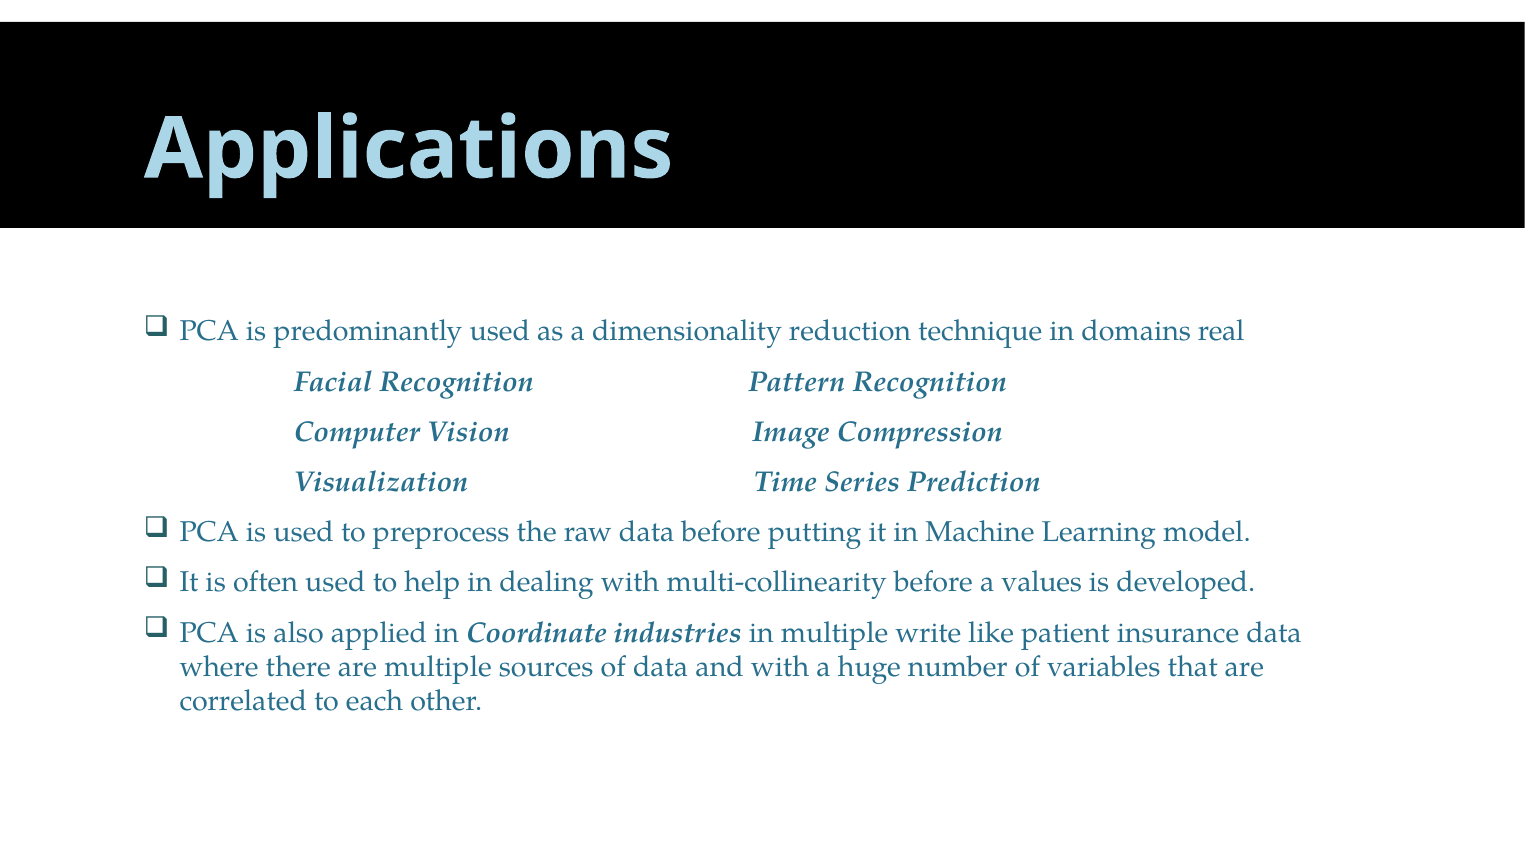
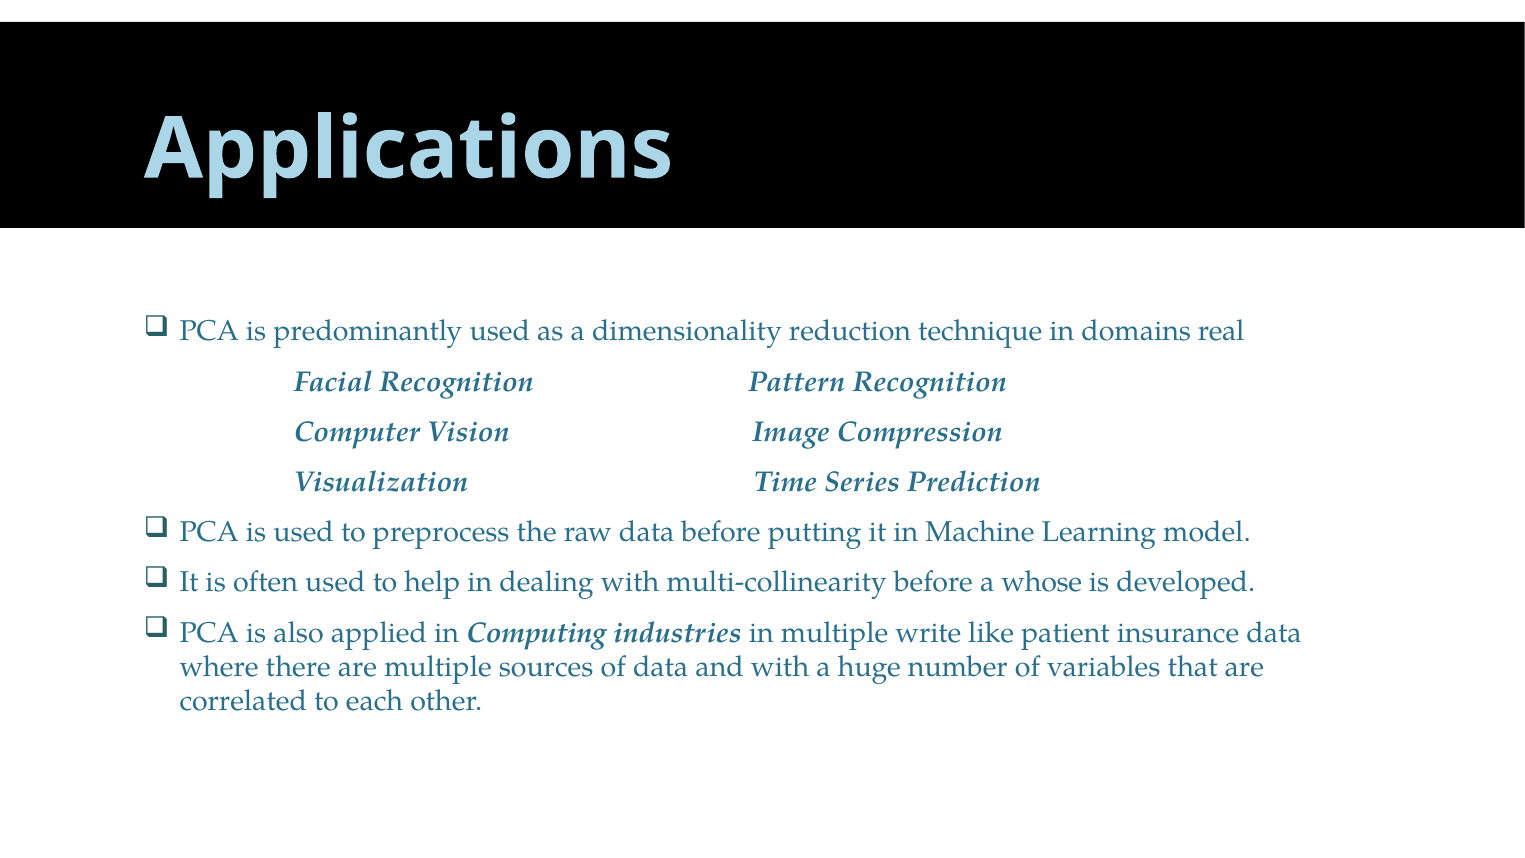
values: values -> whose (1042, 582)
Coordinate: Coordinate -> Computing (536, 633)
